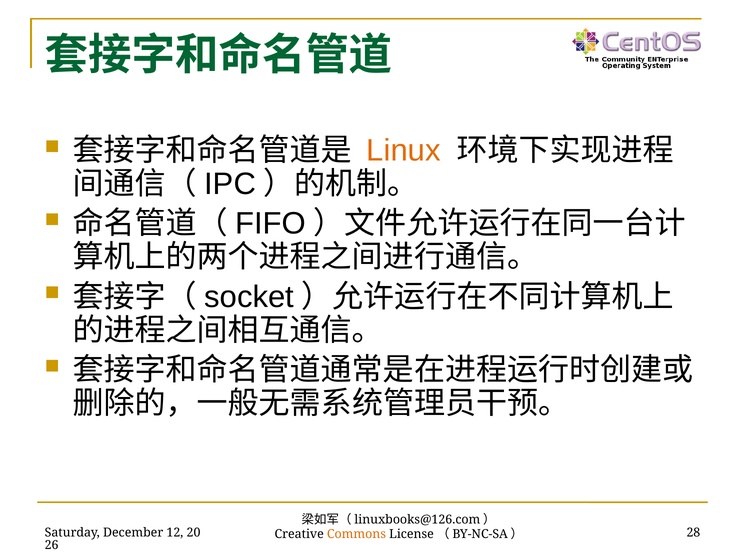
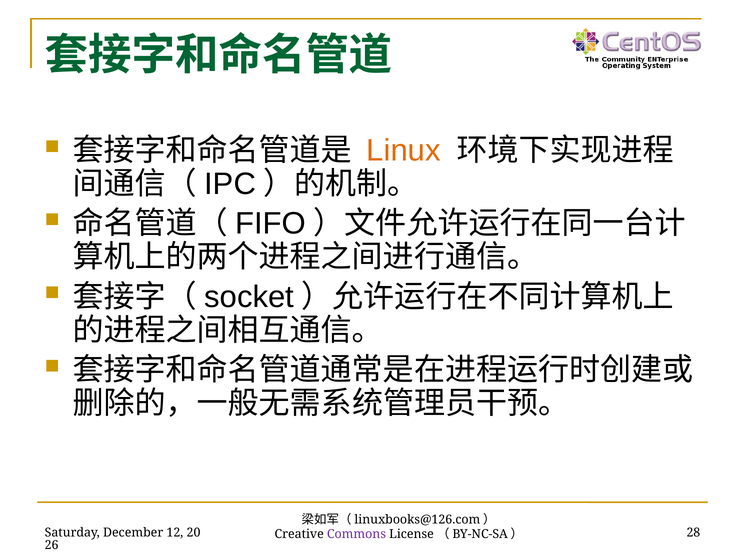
Commons colour: orange -> purple (356, 535)
